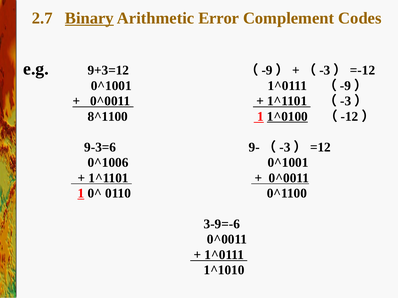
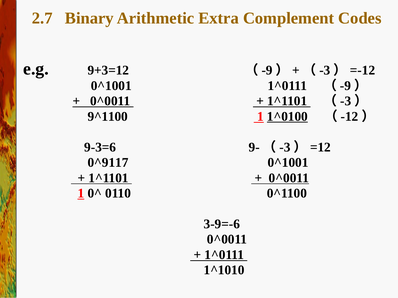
Binary underline: present -> none (89, 18)
Error: Error -> Extra (219, 18)
8^1100: 8^1100 -> 9^1100 (108, 117)
0^1006: 0^1006 -> 0^9117 (108, 163)
